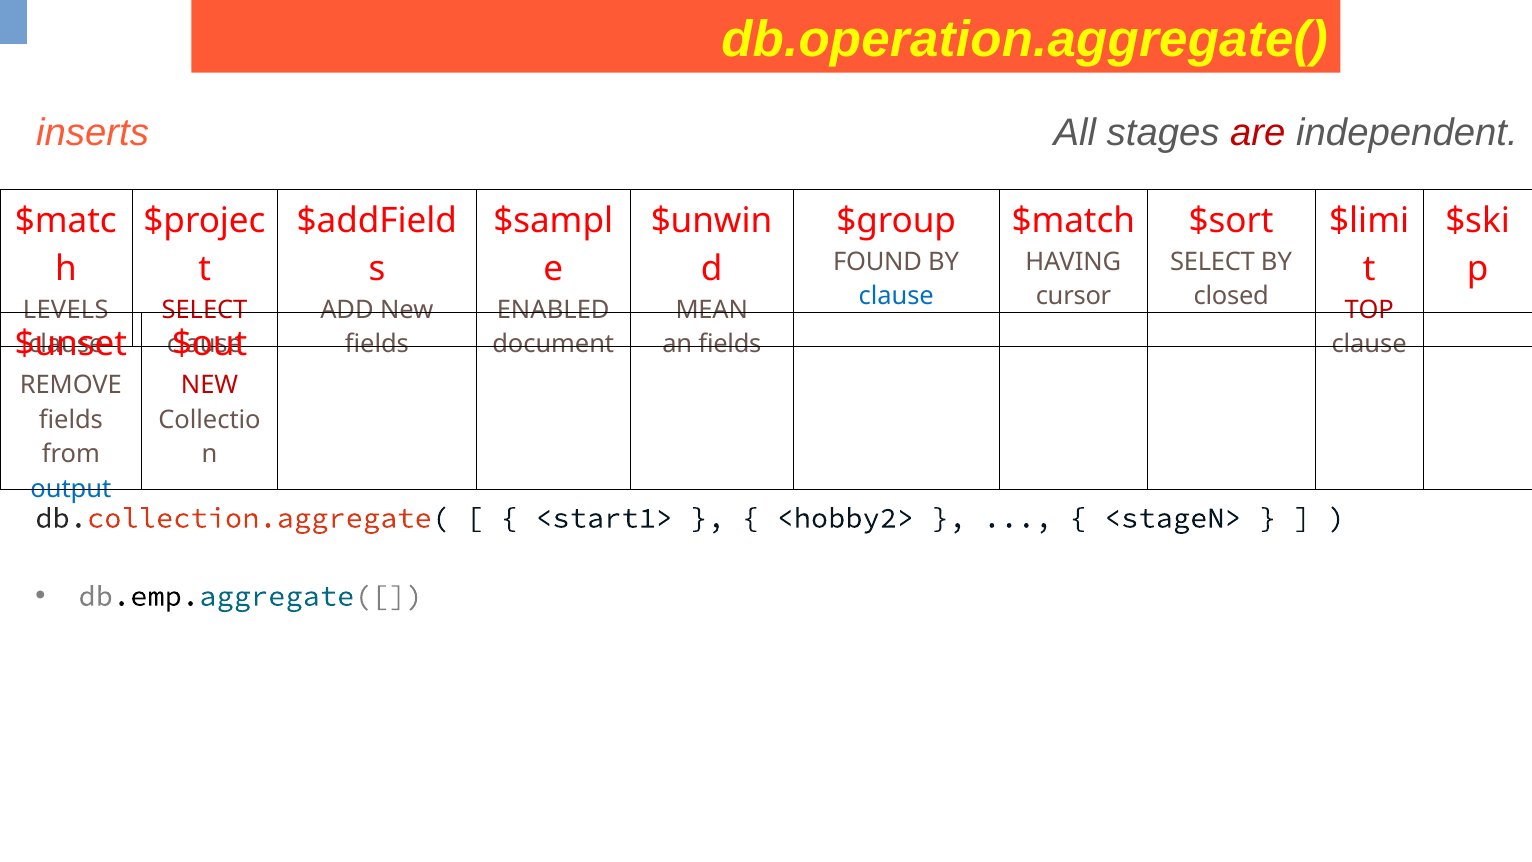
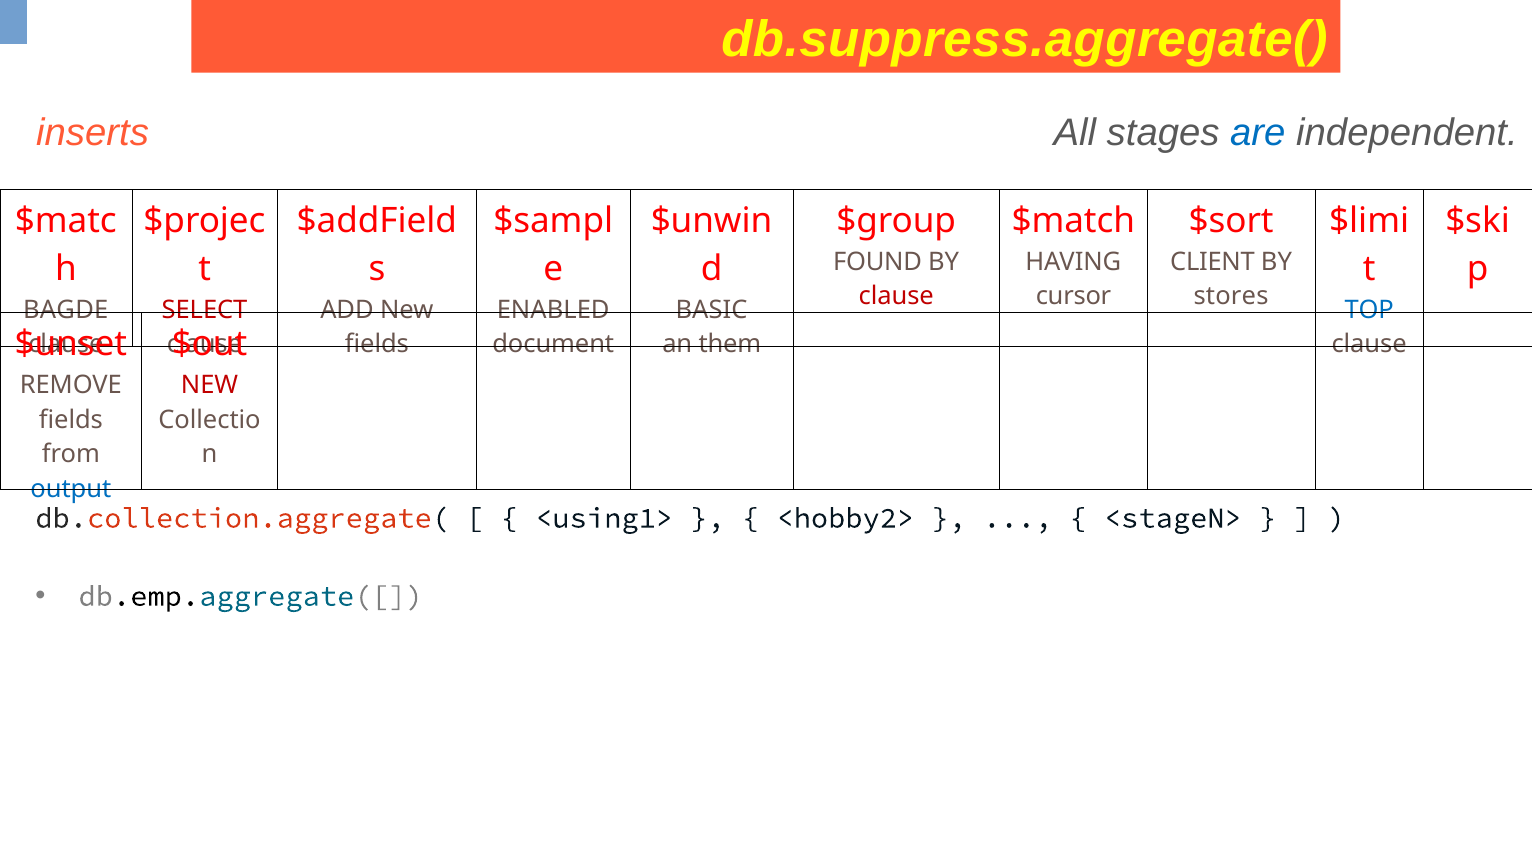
db.operation.aggregate(: db.operation.aggregate( -> db.suppress.aggregate( (1025, 40)
are colour: red -> blue (1258, 133)
SELECT: SELECT -> CLIENT (1212, 262)
clause colour: blue -> red (896, 296)
closed: closed -> stores (1231, 296)
LEVELS: LEVELS -> BAGDE (66, 310)
MEAN: MEAN -> BASIC (712, 310)
TOP colour: red -> blue (1369, 310)
an fields: fields -> them (730, 344)
<start1>: <start1> -> <using1> (604, 518)
